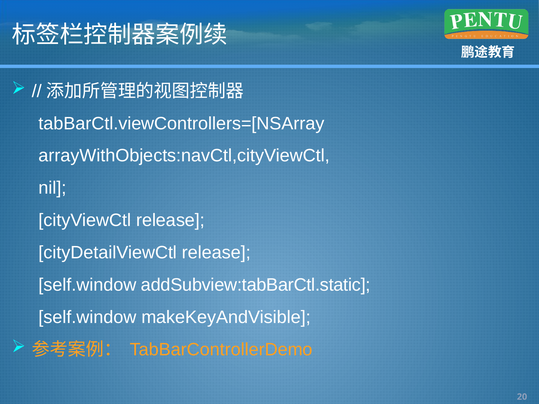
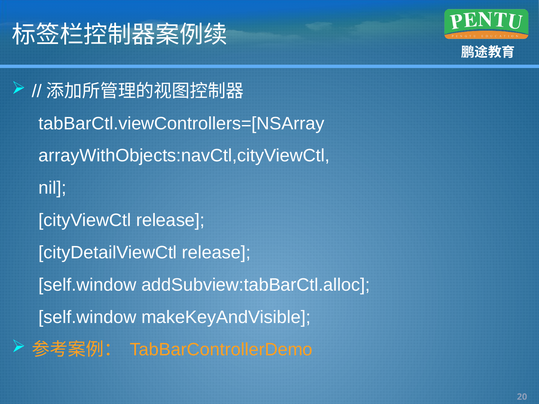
addSubview:tabBarCtl.static: addSubview:tabBarCtl.static -> addSubview:tabBarCtl.alloc (256, 285)
